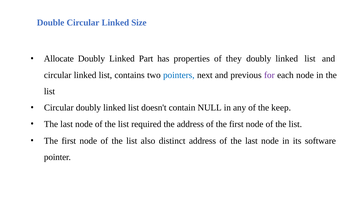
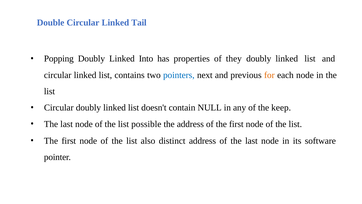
Size: Size -> Tail (139, 23)
Allocate: Allocate -> Popping (59, 59)
Part: Part -> Into (146, 59)
for colour: purple -> orange (269, 75)
required: required -> possible (146, 124)
